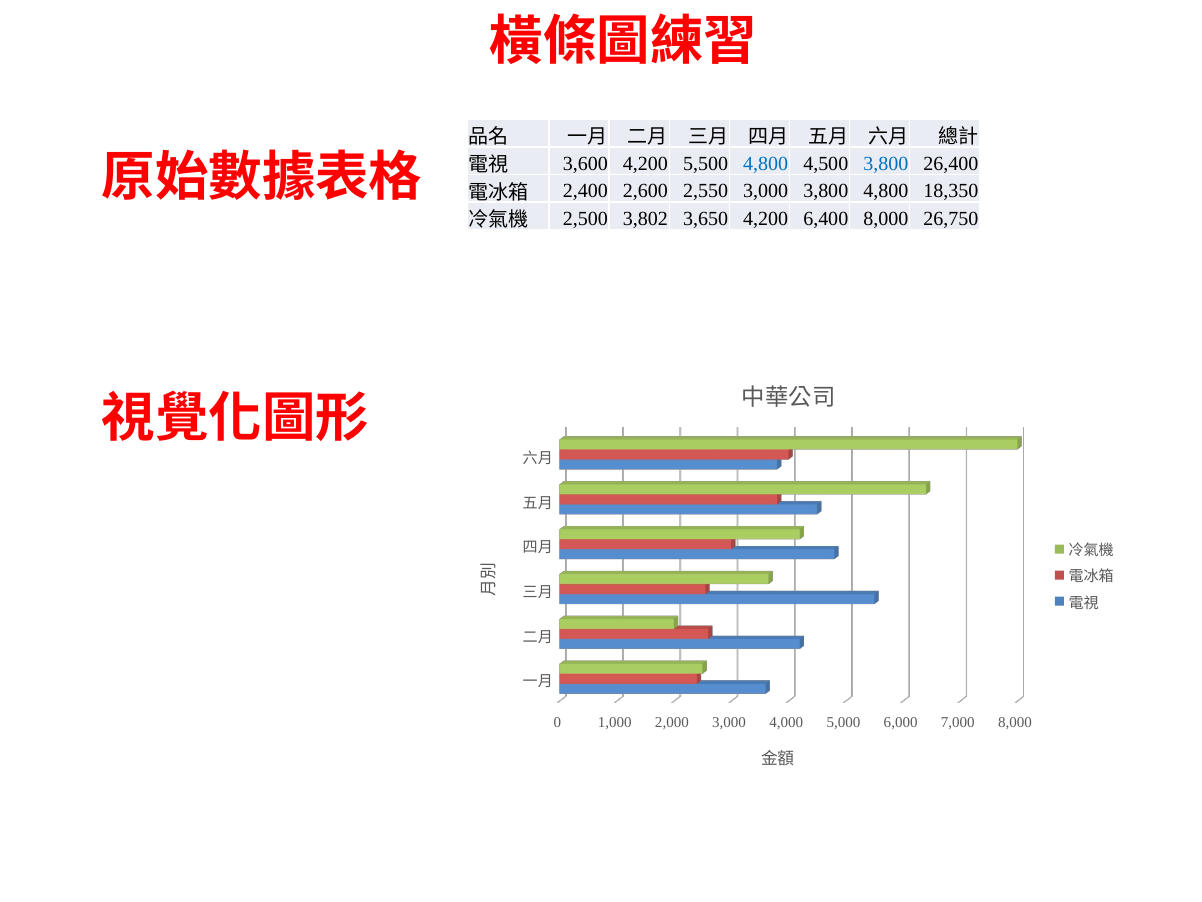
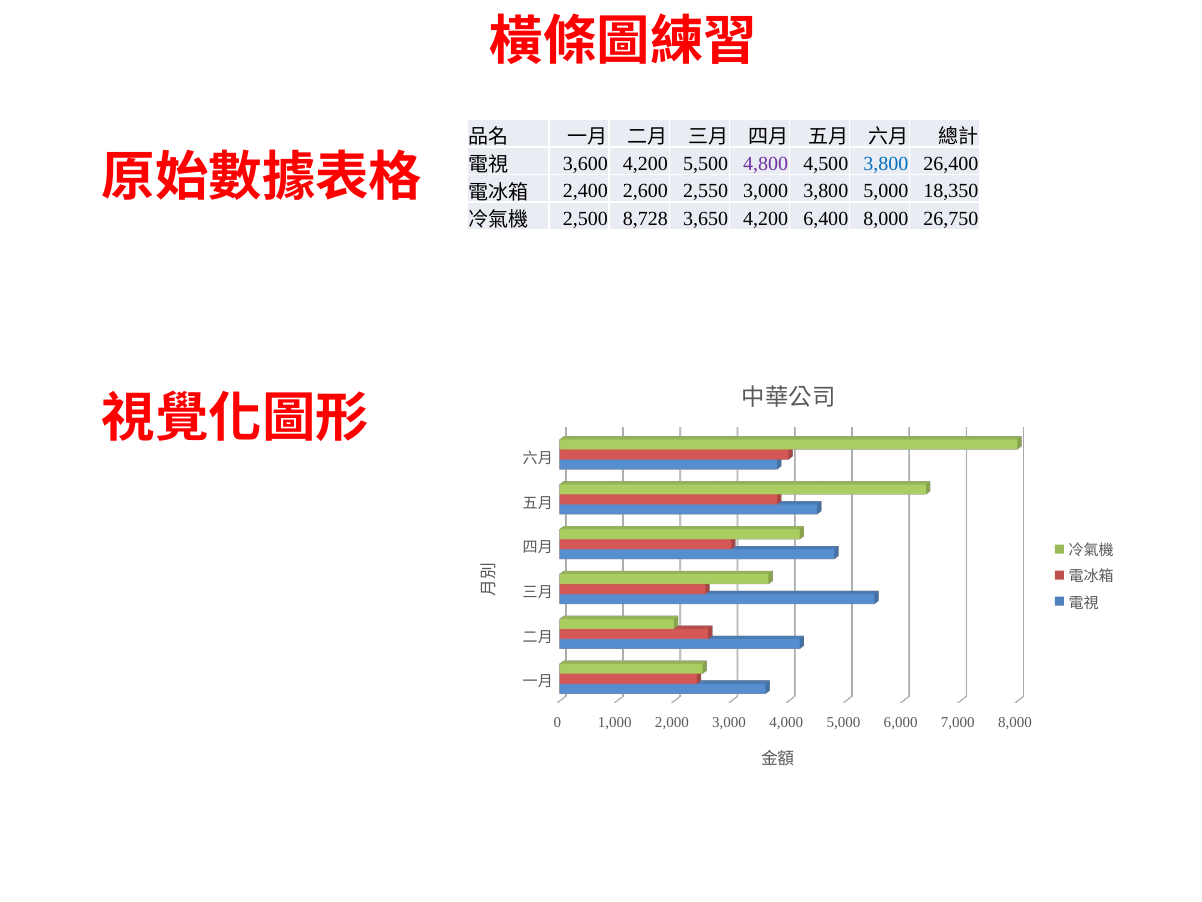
4,800 colour: blue -> purple (766, 164)
3,800 4,800: 4,800 -> 5,000 (886, 191)
3,802: 3,802 -> 8,728 (645, 219)
